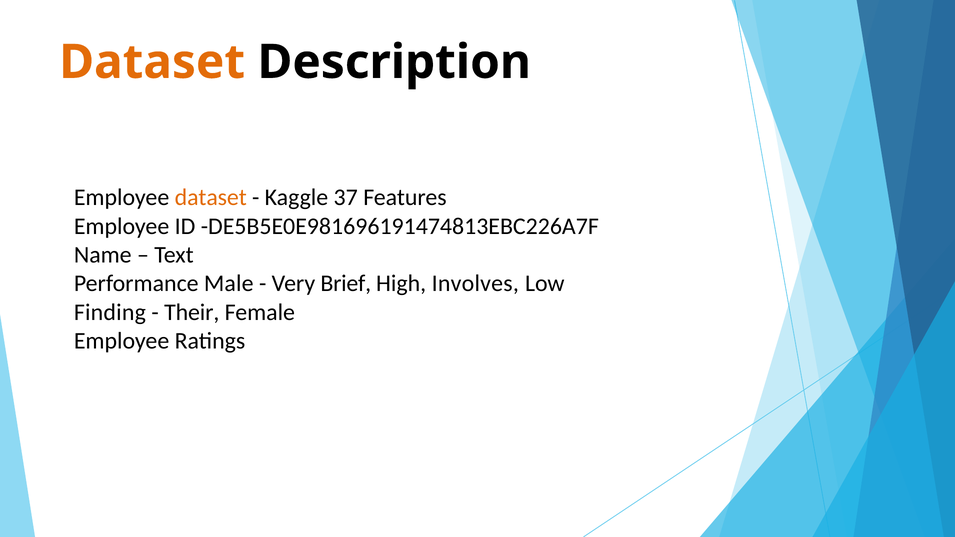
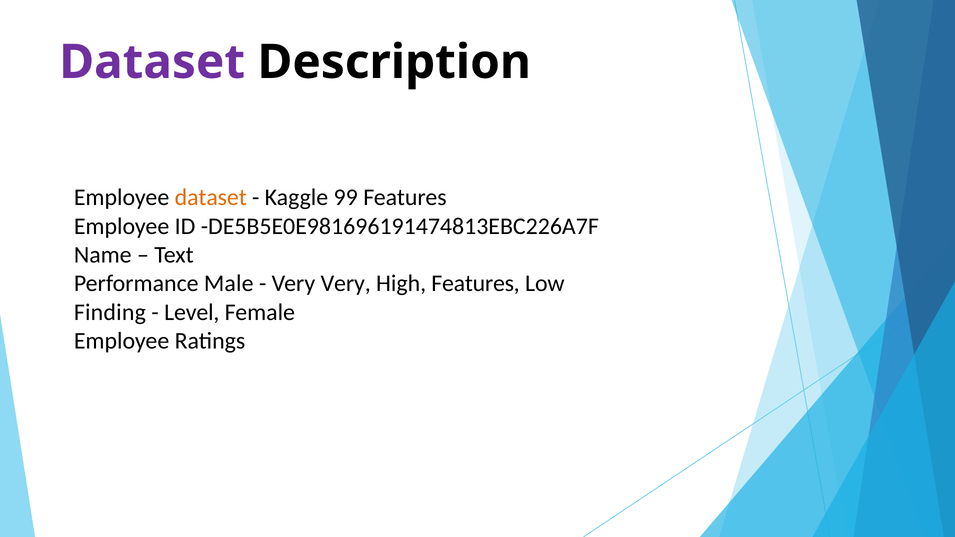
Dataset colour: orange -> purple (152, 62)
37: 37 -> 99 (346, 198)
Very Brief: Brief -> Very (346, 284)
High Involves: Involves -> Features (476, 284)
Their: Their -> Level (192, 312)
